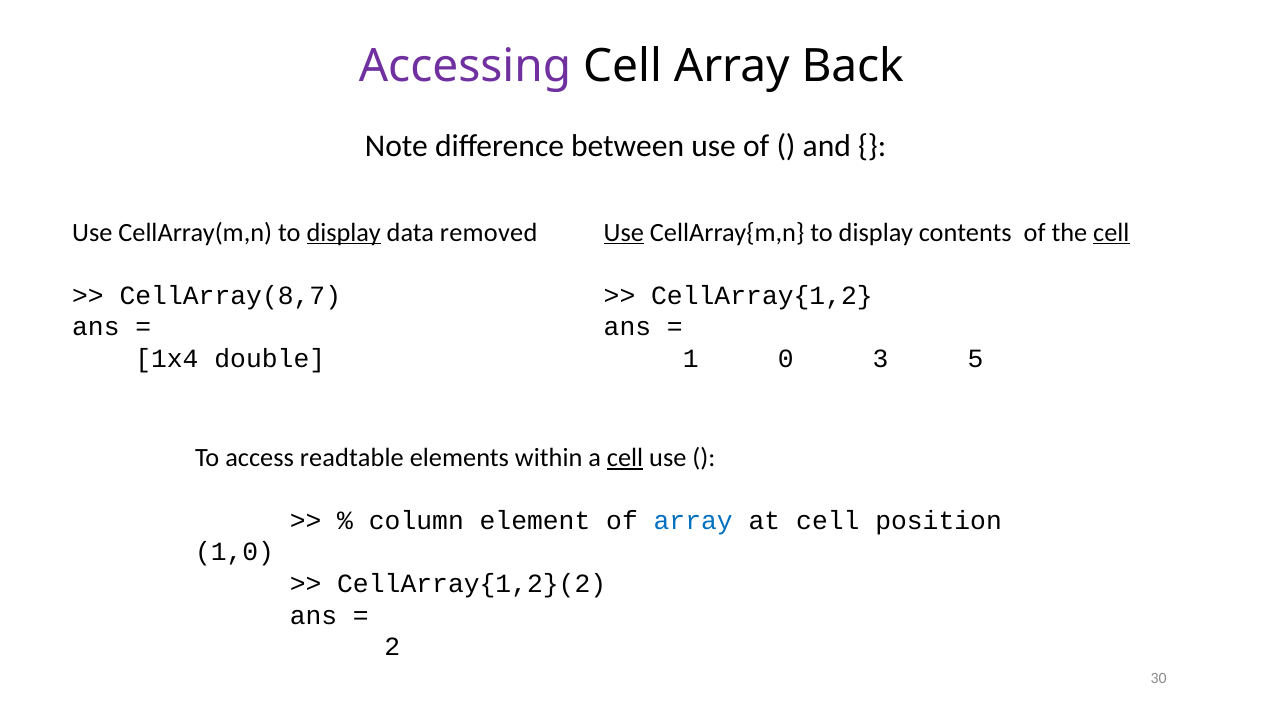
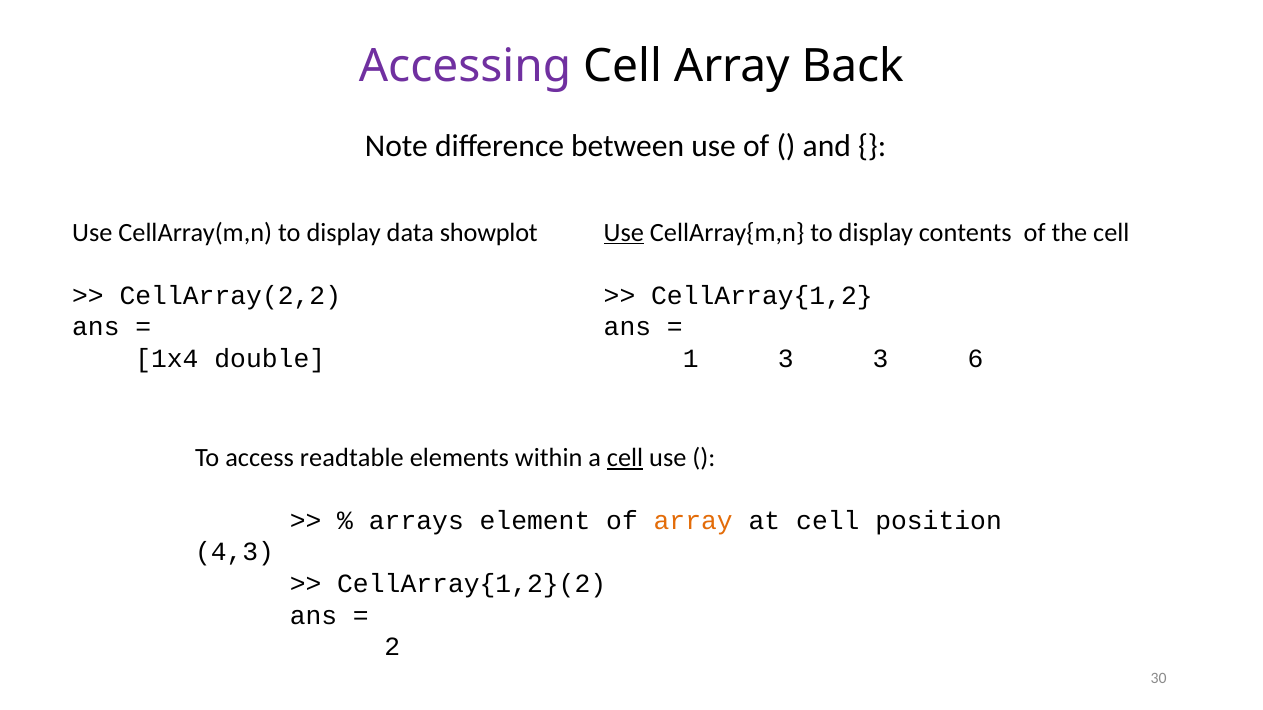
display underline: present -> none (344, 233)
removed: removed -> showplot (489, 233)
cell underline: present -> none (1111, 233)
CellArray(8,7: CellArray(8,7 -> CellArray(2,2 (230, 296)
1 0: 0 -> 3 (786, 359)
5: 5 -> 6 (976, 359)
column: column -> arrays (416, 521)
array colour: blue -> orange (693, 521)
1,0: 1,0 -> 4,3 (235, 553)
